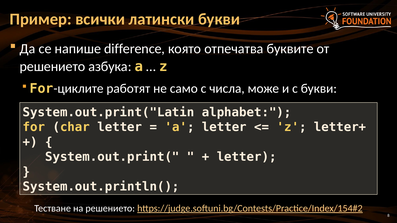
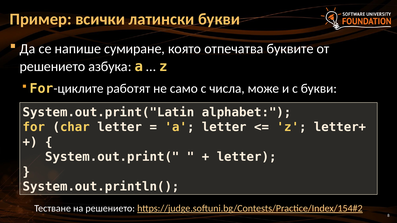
difference: difference -> сумиране (135, 49)
